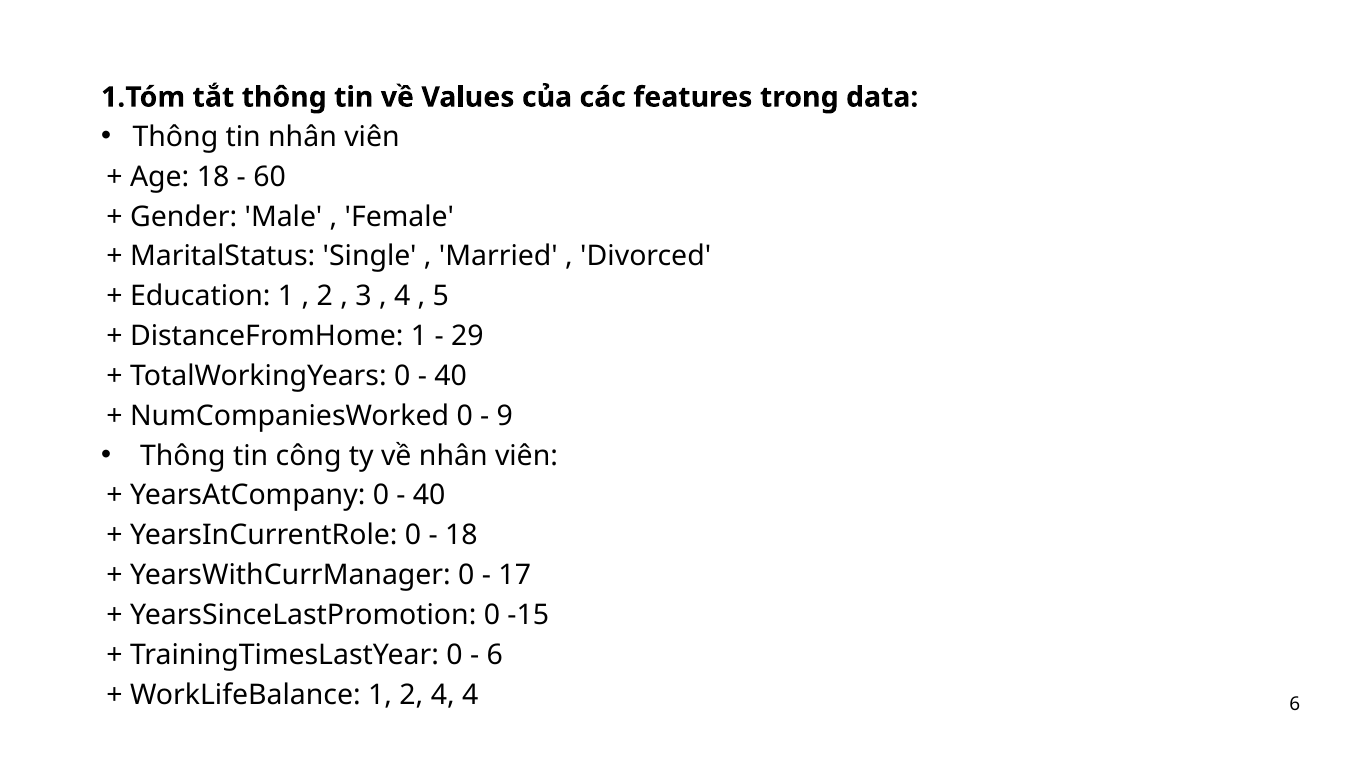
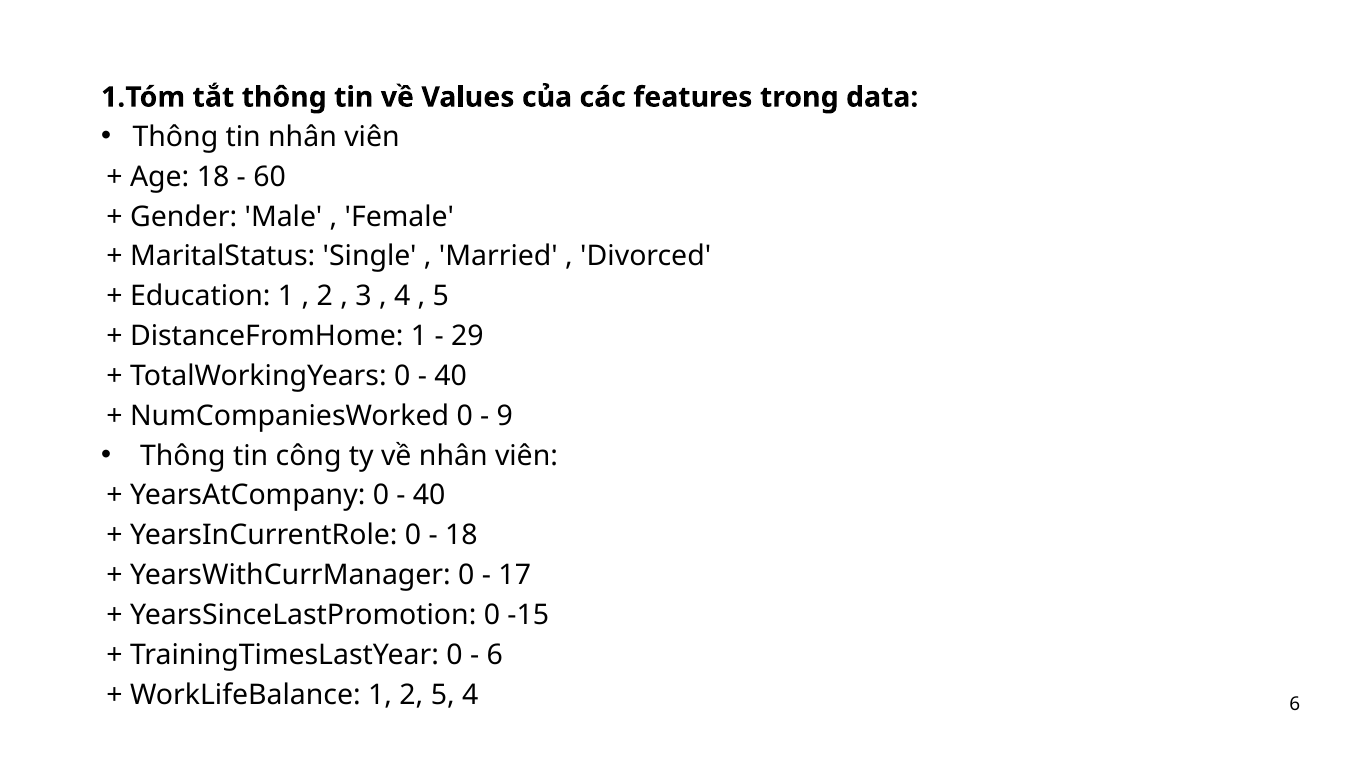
2 4: 4 -> 5 (443, 695)
